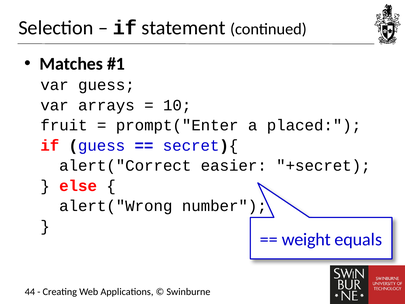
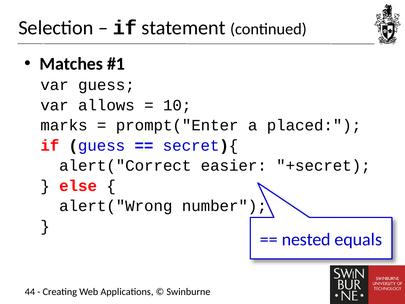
arrays: arrays -> allows (106, 105)
fruit: fruit -> marks (64, 125)
weight: weight -> nested (306, 239)
